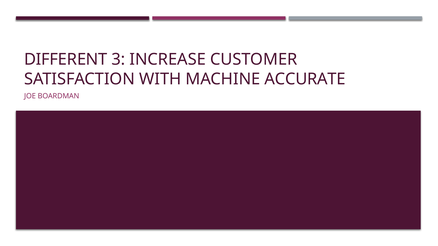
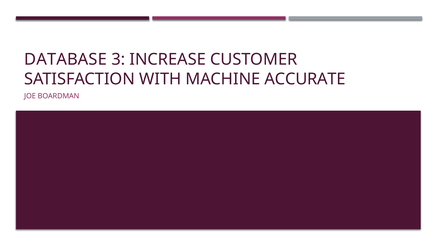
DIFFERENT: DIFFERENT -> DATABASE (66, 60)
